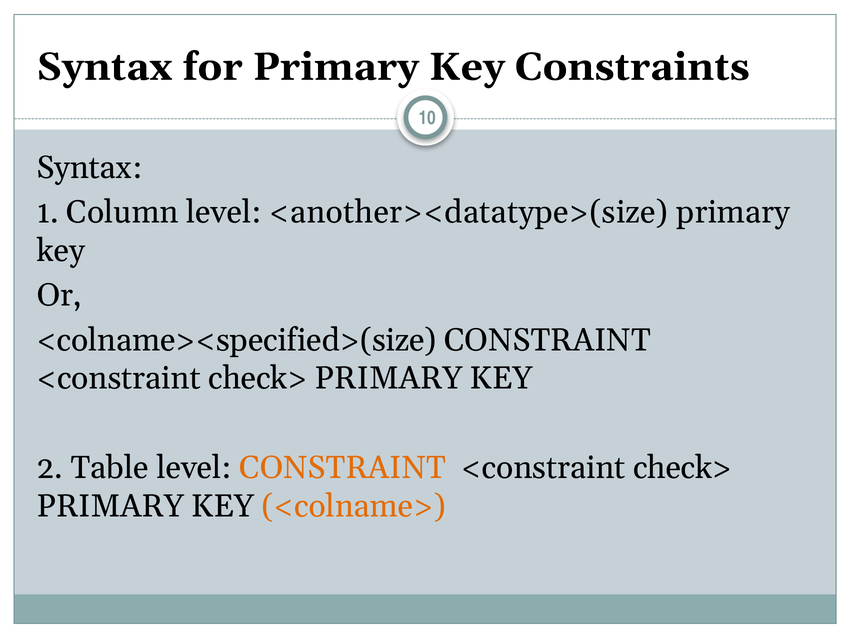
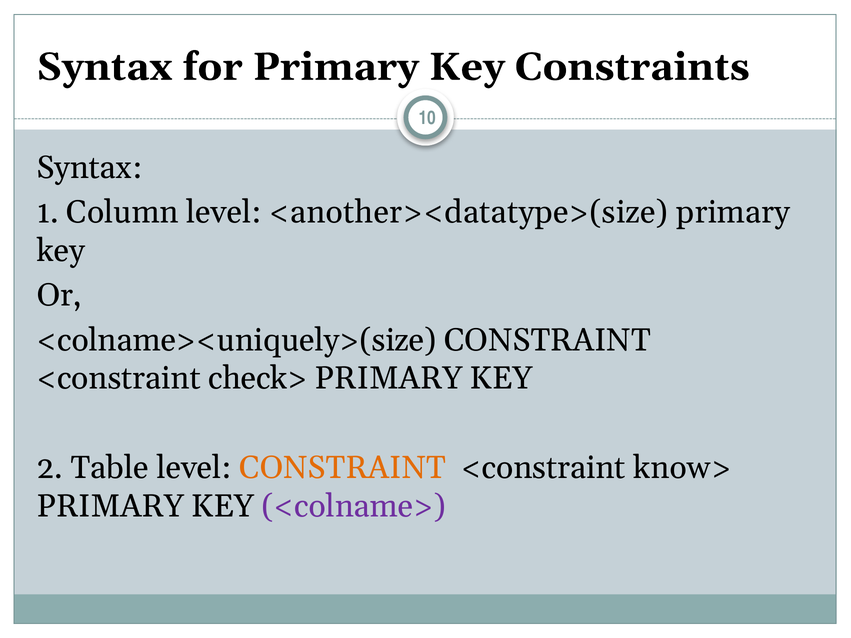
<colname><specified>(size: <colname><specified>(size -> <colname><uniquely>(size (236, 340)
check>: check> -> know> (682, 468)
<colname> colour: orange -> purple (354, 506)
